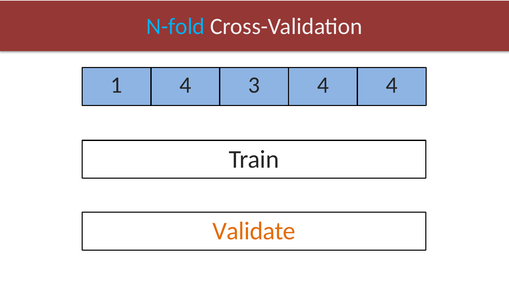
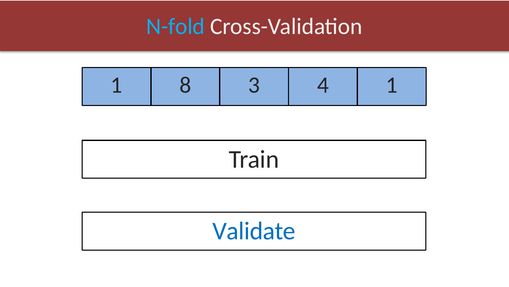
1 4: 4 -> 8 (185, 85)
4 4: 4 -> 1 (392, 85)
Validate colour: orange -> blue (254, 231)
